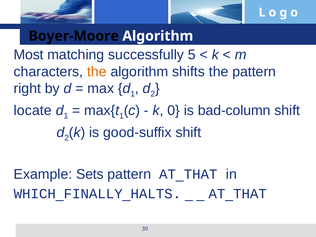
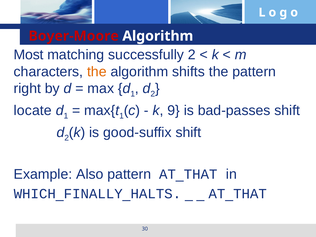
Boyer-Moore colour: black -> red (74, 36)
successfully 5: 5 -> 2 (192, 55)
0: 0 -> 9 (174, 110)
bad-column: bad-column -> bad-passes (234, 110)
Sets: Sets -> Also (90, 174)
